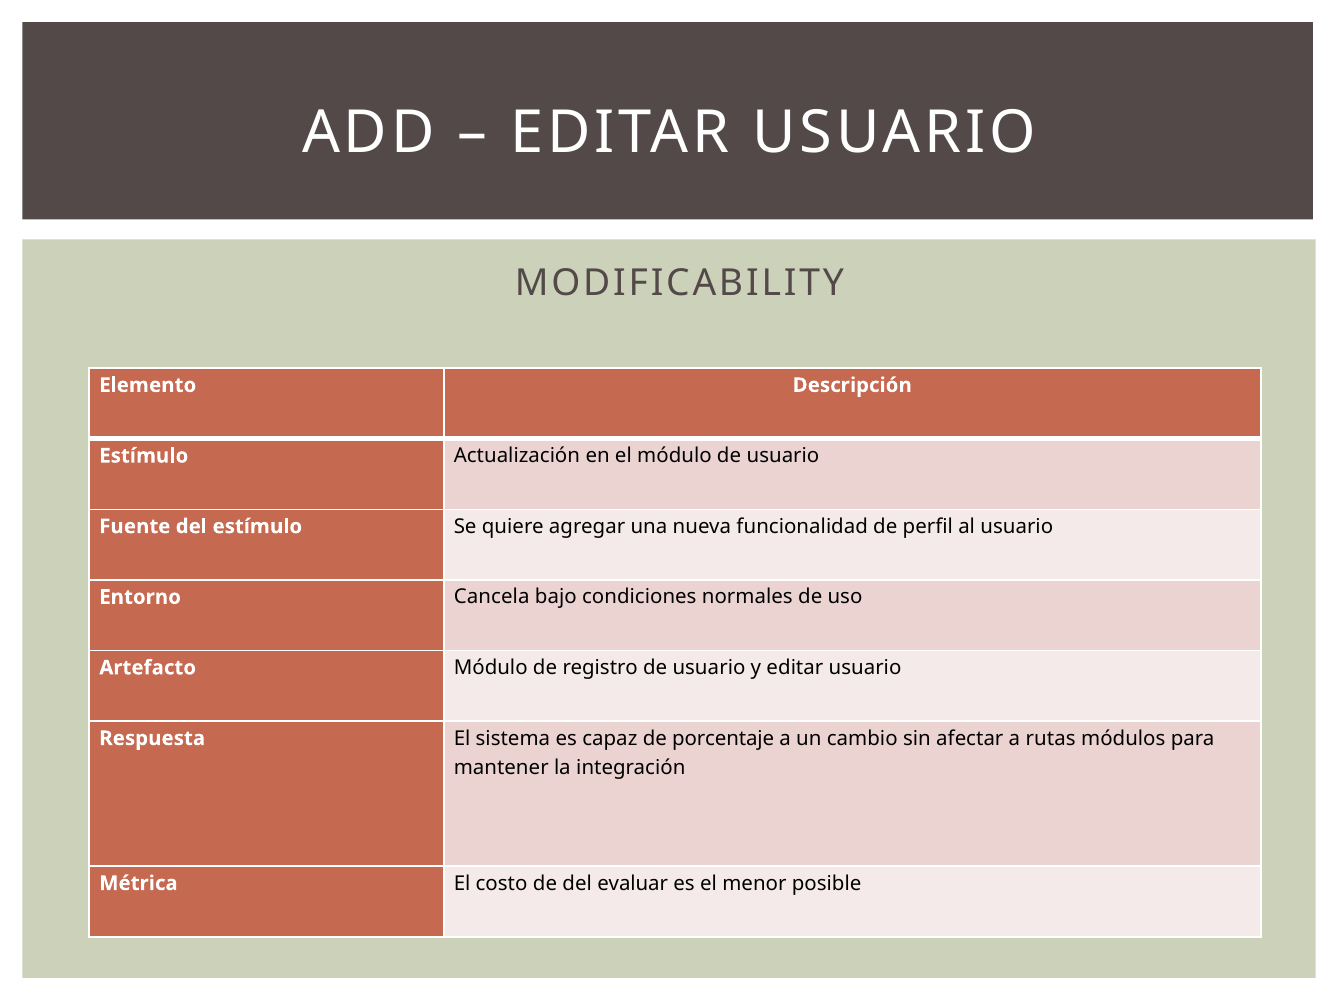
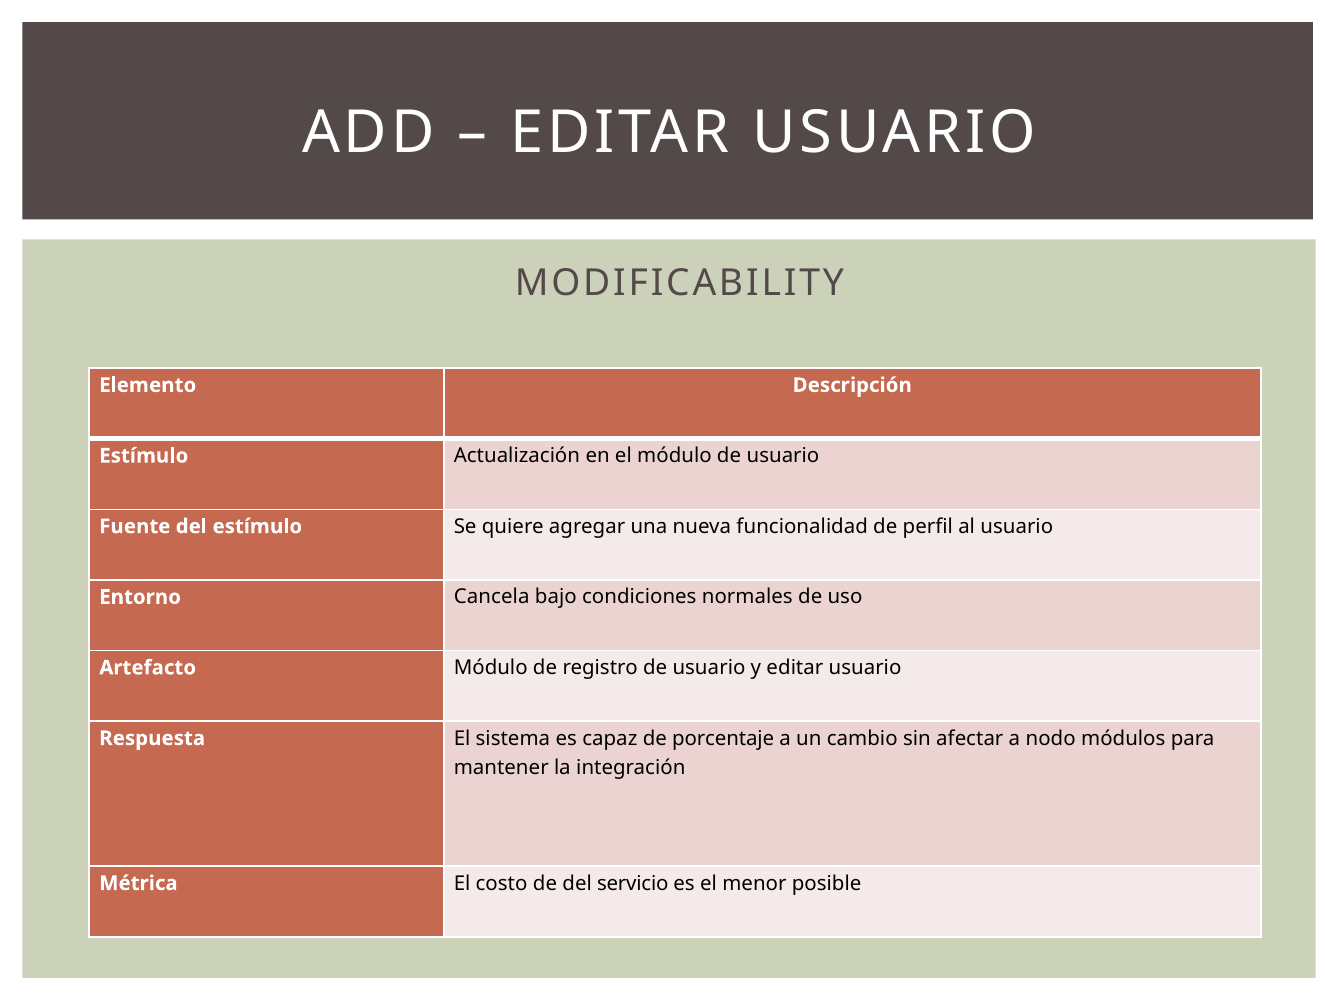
rutas: rutas -> nodo (1051, 739)
evaluar: evaluar -> servicio (633, 884)
